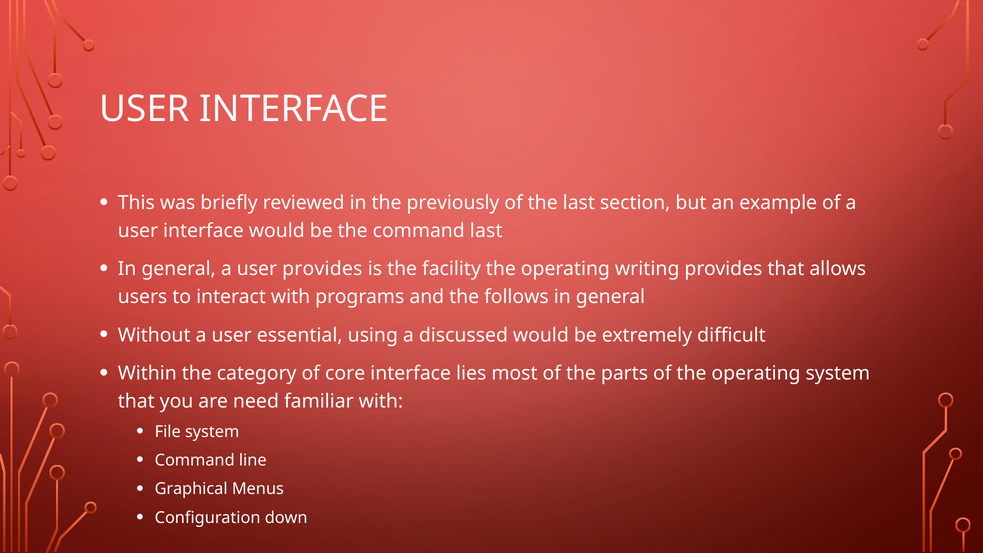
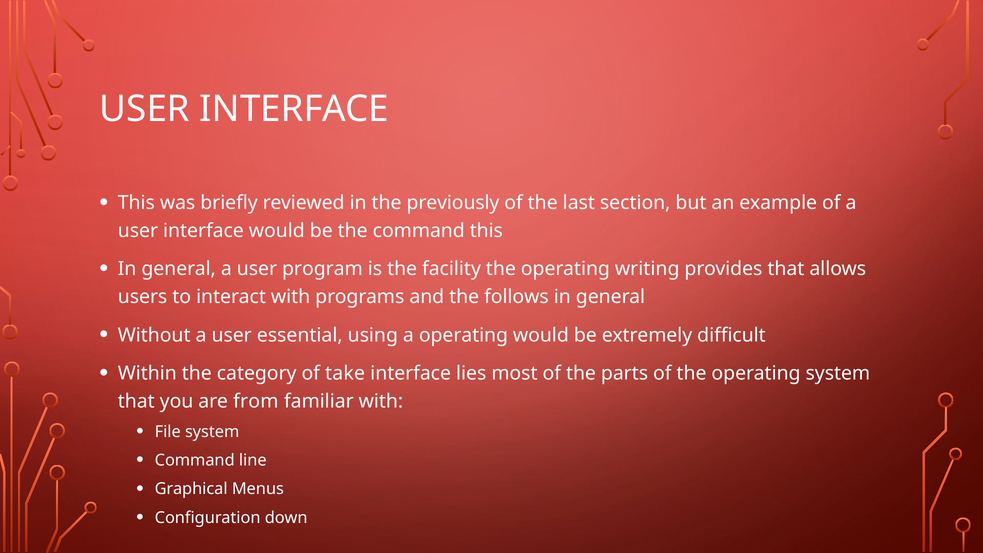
command last: last -> this (486, 231)
user provides: provides -> program (322, 269)
a discussed: discussed -> operating (463, 335)
core: core -> take (345, 373)
need: need -> from (256, 401)
